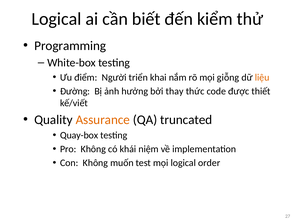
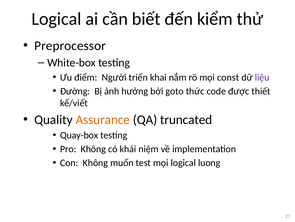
Programming: Programming -> Preprocessor (70, 46)
giỗng: giỗng -> const (228, 77)
liệu colour: orange -> purple (262, 77)
thay: thay -> goto (175, 91)
order: order -> luong (209, 162)
